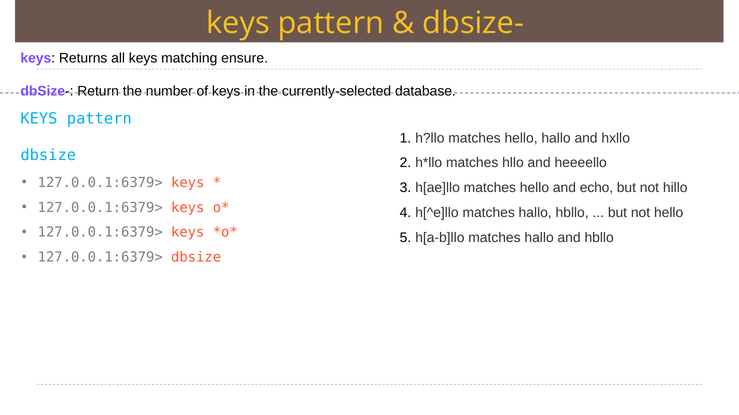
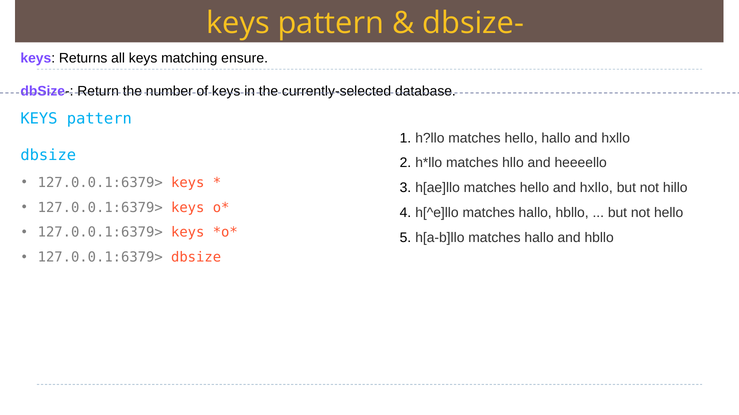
hello and echo: echo -> hxllo (596, 188)
